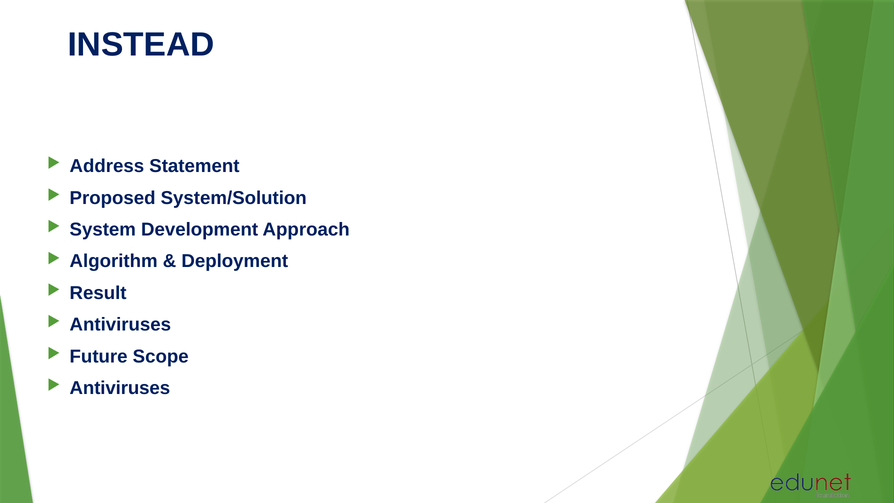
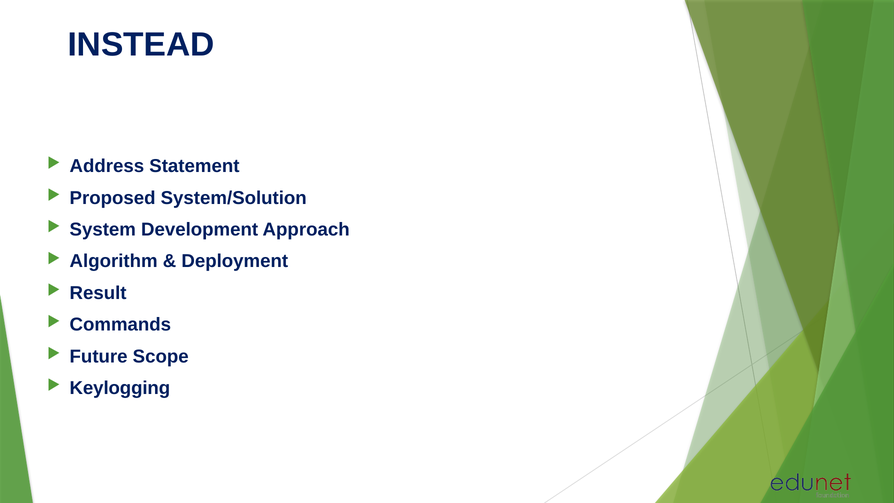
Antiviruses: Antiviruses -> Commands (120, 325)
Antiviruses: Antiviruses -> Keylogging (120, 388)
